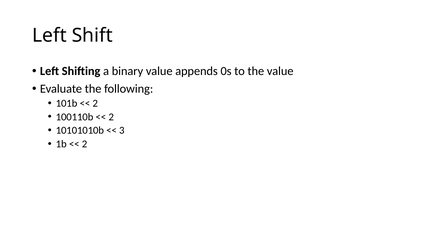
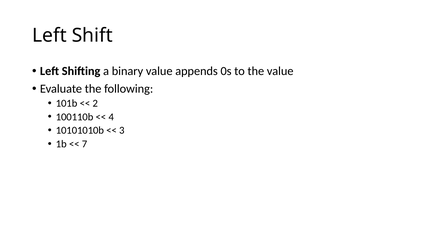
2: 2 -> 4 (111, 117)
2: 2 -> 7 (85, 144)
